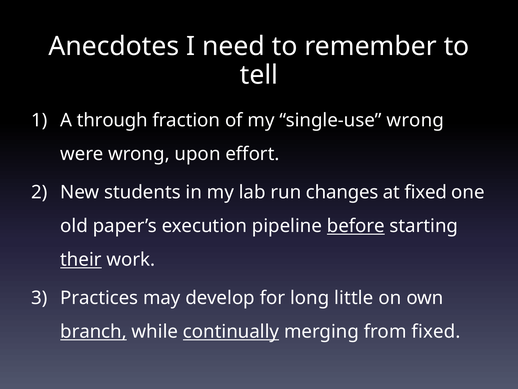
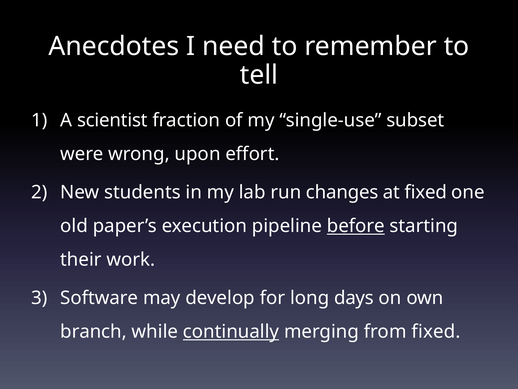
through: through -> scientist (112, 120)
single-use wrong: wrong -> subset (415, 120)
their underline: present -> none (81, 259)
Practices: Practices -> Software (99, 298)
little: little -> days (354, 298)
branch underline: present -> none (93, 331)
